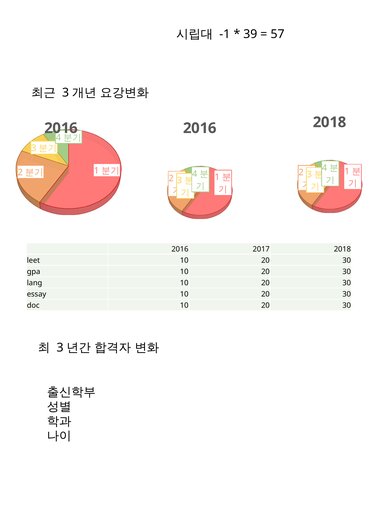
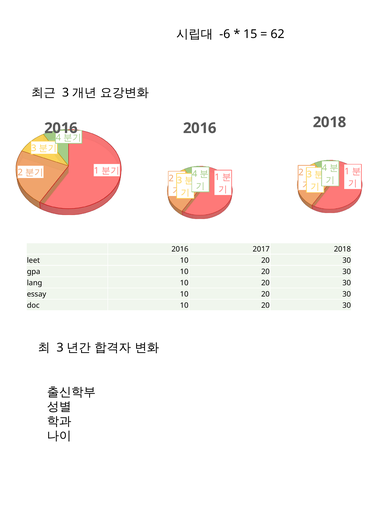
-1: -1 -> -6 (225, 34)
39: 39 -> 15 (250, 34)
57: 57 -> 62 (278, 34)
